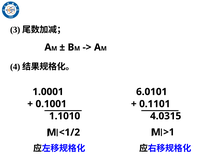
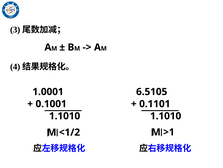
6.0101: 6.0101 -> 6.5105 (152, 91)
4.0315: 4.0315 -> 1.1010 (166, 116)
